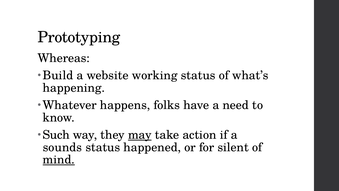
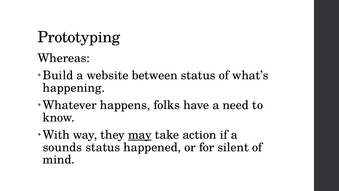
working: working -> between (155, 75)
Such: Such -> With (56, 135)
mind underline: present -> none (59, 159)
